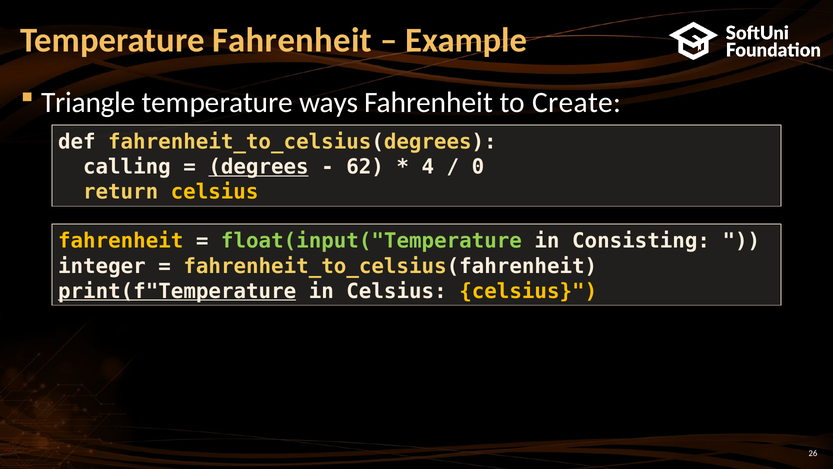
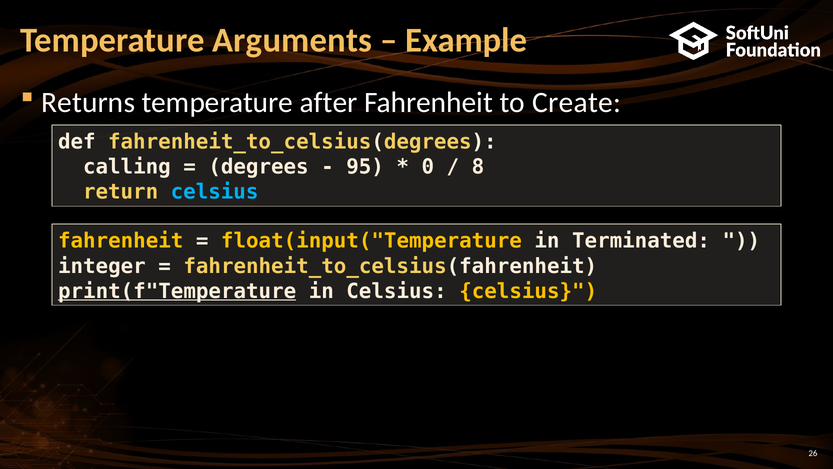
Temperature Fahrenheit: Fahrenheit -> Arguments (292, 40)
Triangle: Triangle -> Returns (88, 103)
ways: ways -> after (329, 103)
degrees underline: present -> none (259, 167)
62: 62 -> 95 (365, 167)
4: 4 -> 0 (428, 167)
0: 0 -> 8 (478, 167)
celsius colour: yellow -> light blue (215, 192)
float(input("Temperature colour: light green -> yellow (371, 241)
Consisting: Consisting -> Terminated (641, 241)
